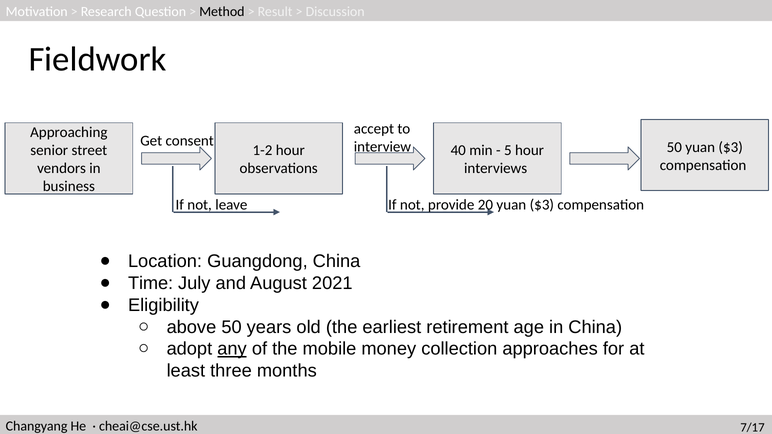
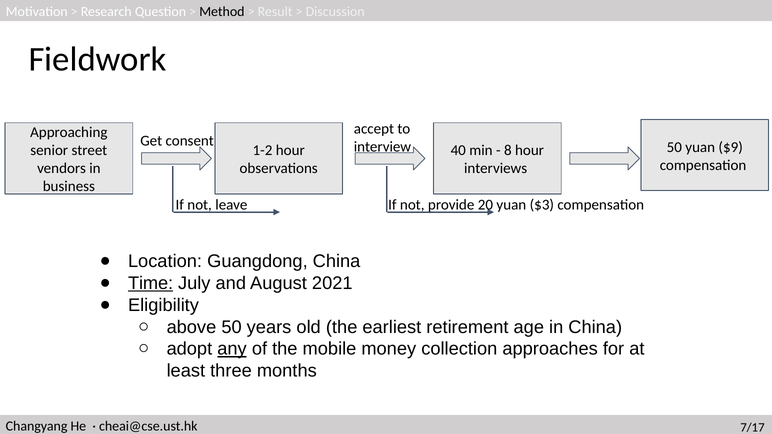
50 yuan $3: $3 -> $9 (731, 147)
5: 5 -> 8 (508, 151)
Time underline: none -> present (151, 283)
